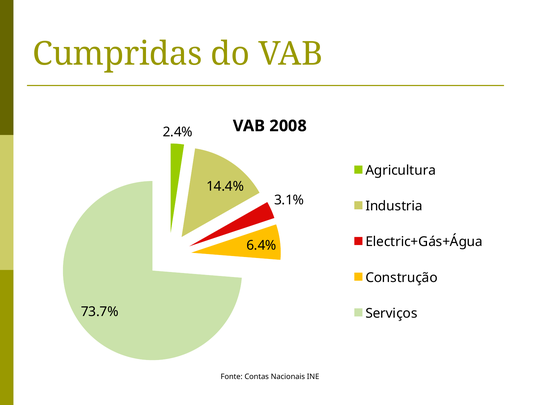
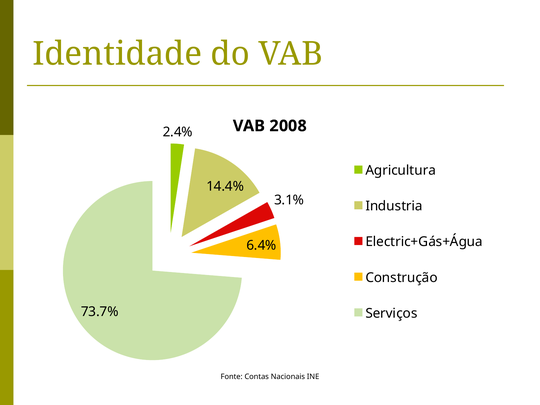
Cumpridas: Cumpridas -> Identidade (117, 54)
